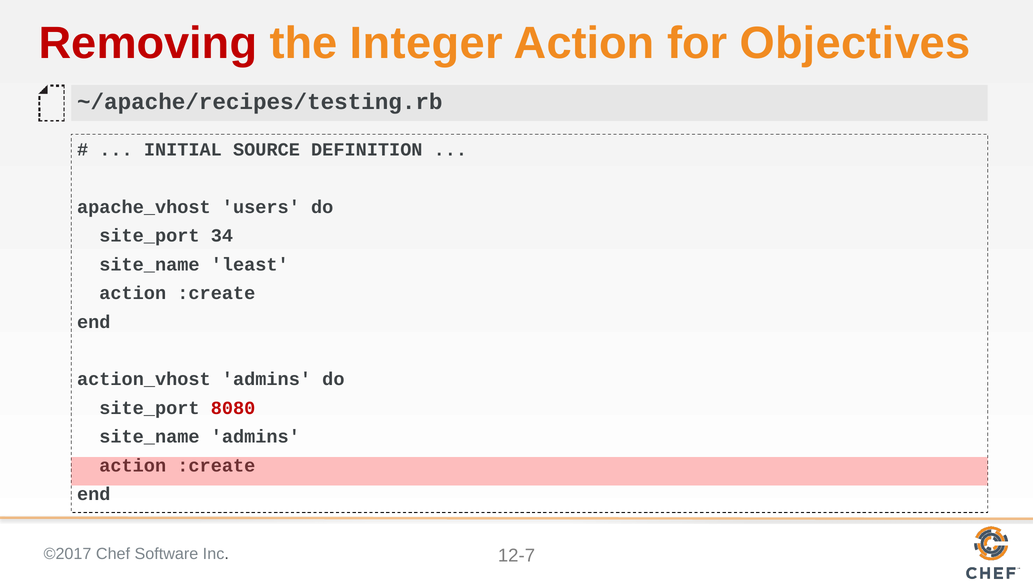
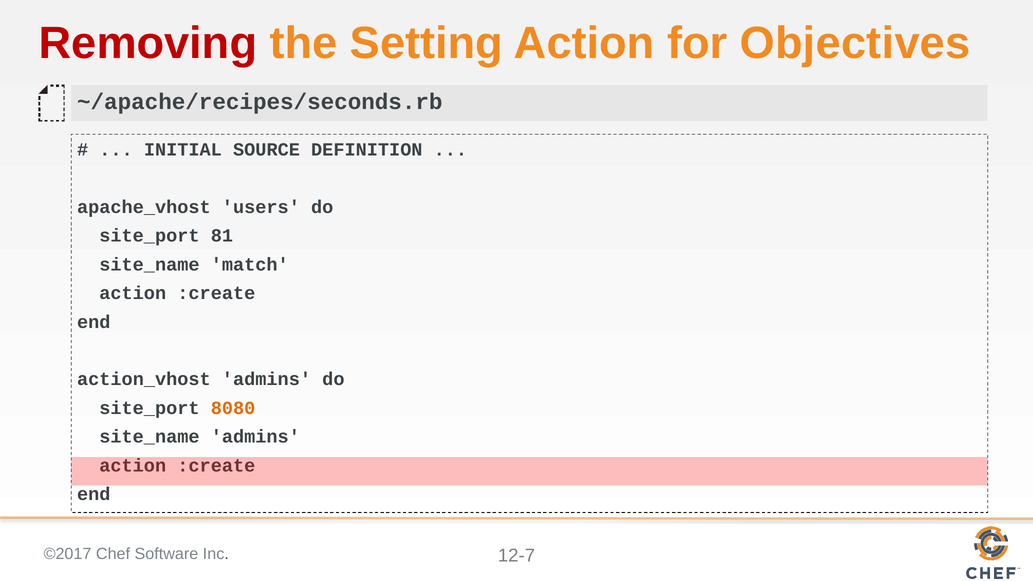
Integer: Integer -> Setting (426, 44)
~/apache/recipes/testing.rb: ~/apache/recipes/testing.rb -> ~/apache/recipes/seconds.rb (260, 102)
34: 34 -> 81 (222, 236)
least: least -> match (250, 265)
8080 colour: red -> orange (233, 408)
